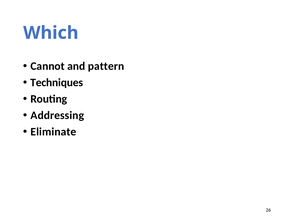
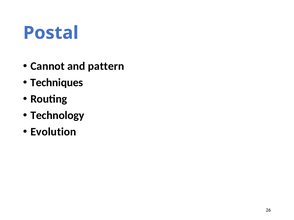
Which: Which -> Postal (51, 33)
Addressing: Addressing -> Technology (57, 116)
Eliminate: Eliminate -> Evolution (53, 132)
